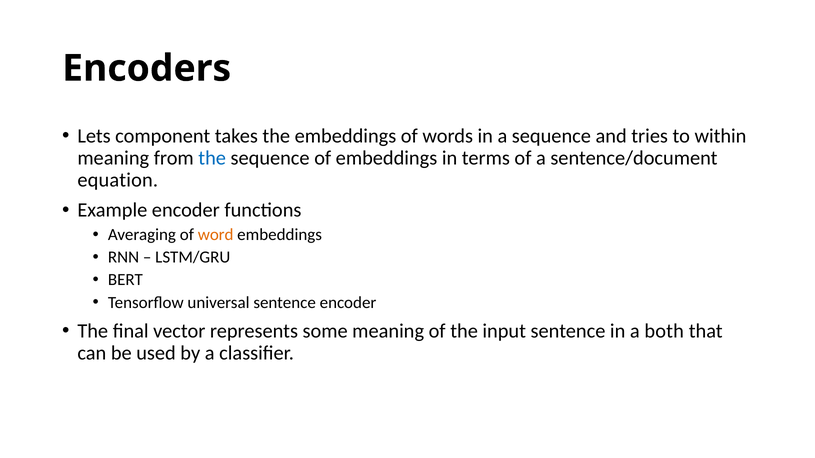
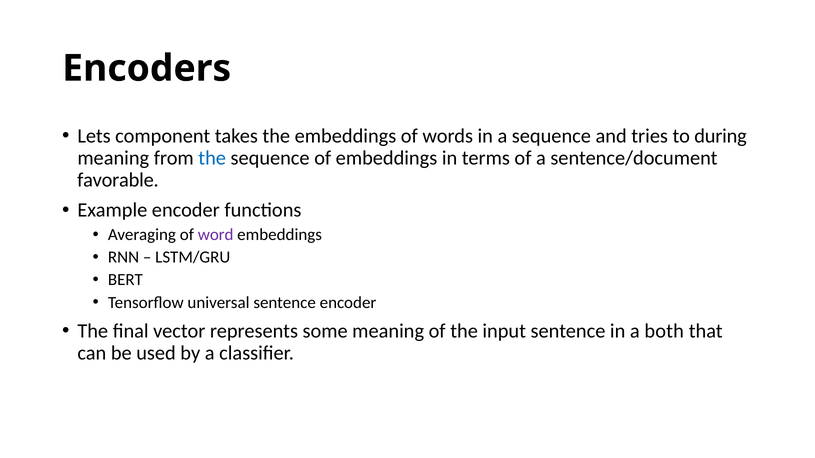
within: within -> during (721, 136)
equation: equation -> favorable (118, 180)
word colour: orange -> purple (216, 235)
